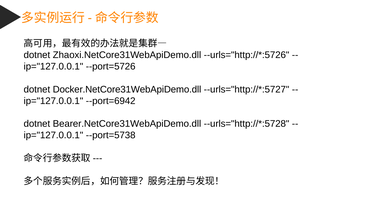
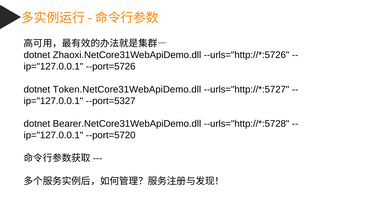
Docker.NetCore31WebApiDemo.dll: Docker.NetCore31WebApiDemo.dll -> Token.NetCore31WebApiDemo.dll (127, 89)
--port=6942: --port=6942 -> --port=5327 (111, 101)
--port=5738: --port=5738 -> --port=5720 (111, 135)
